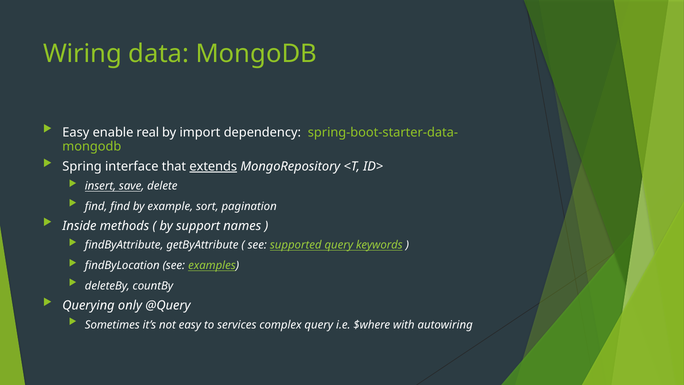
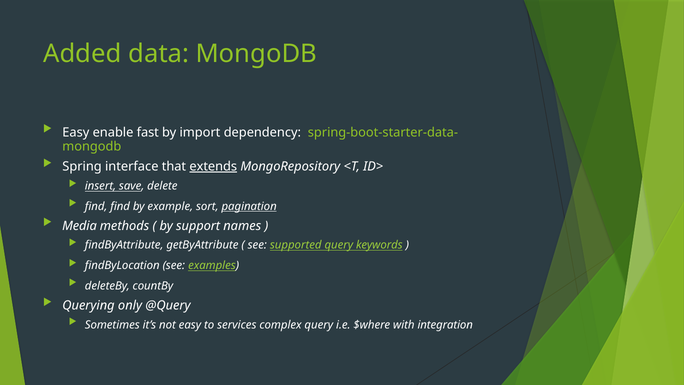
Wiring: Wiring -> Added (82, 54)
real: real -> fast (148, 132)
pagination underline: none -> present (249, 206)
Inside: Inside -> Media (79, 226)
autowiring: autowiring -> integration (445, 325)
